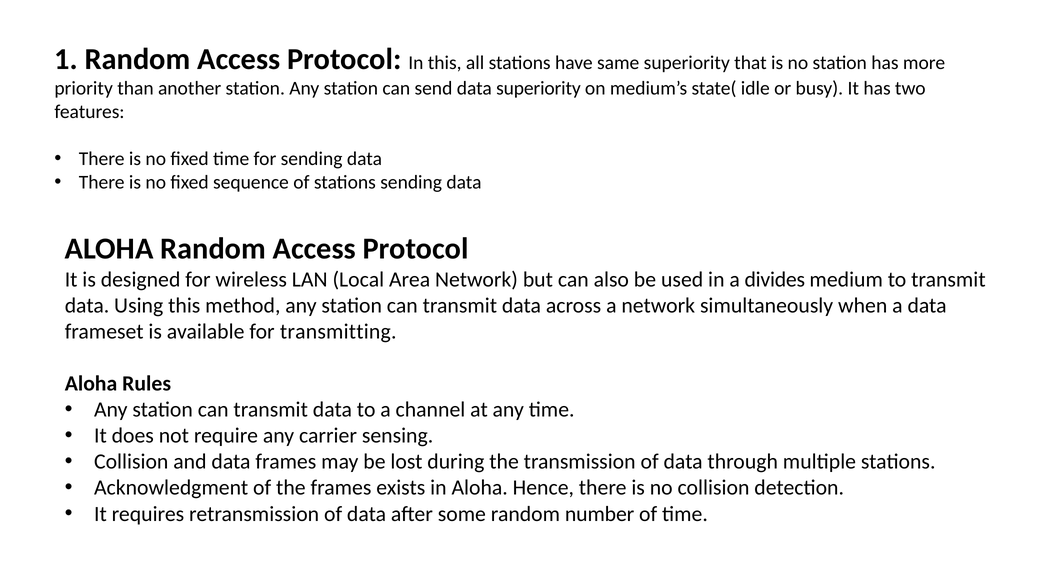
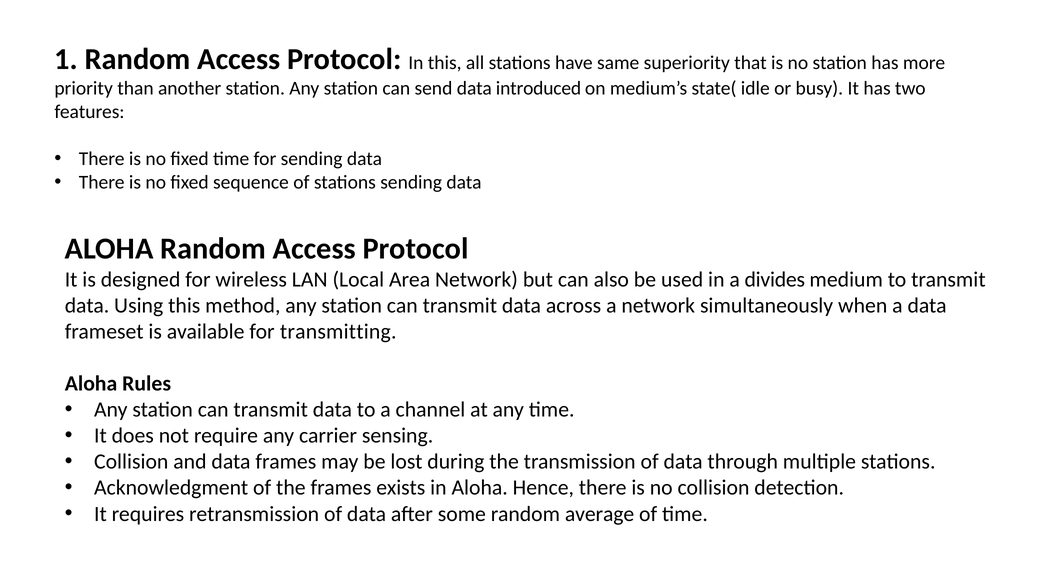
data superiority: superiority -> introduced (539, 88)
number: number -> average (600, 514)
